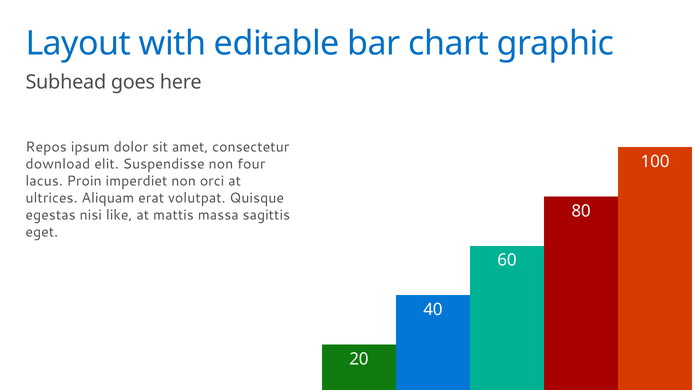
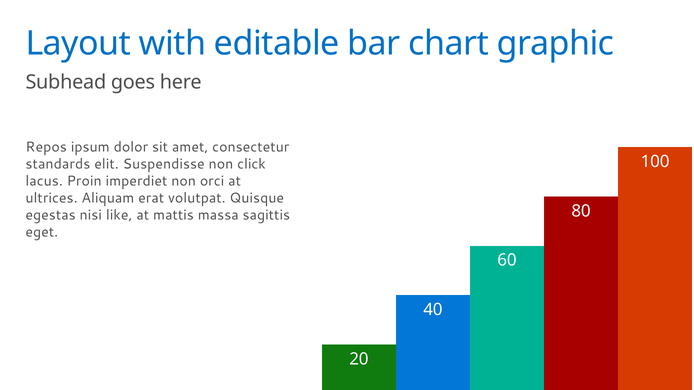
download: download -> standards (58, 164)
four: four -> click (251, 164)
